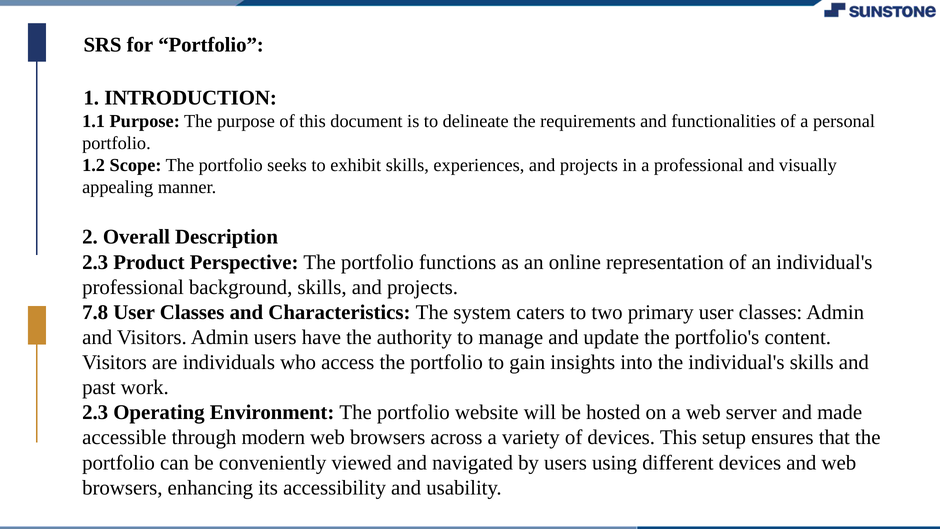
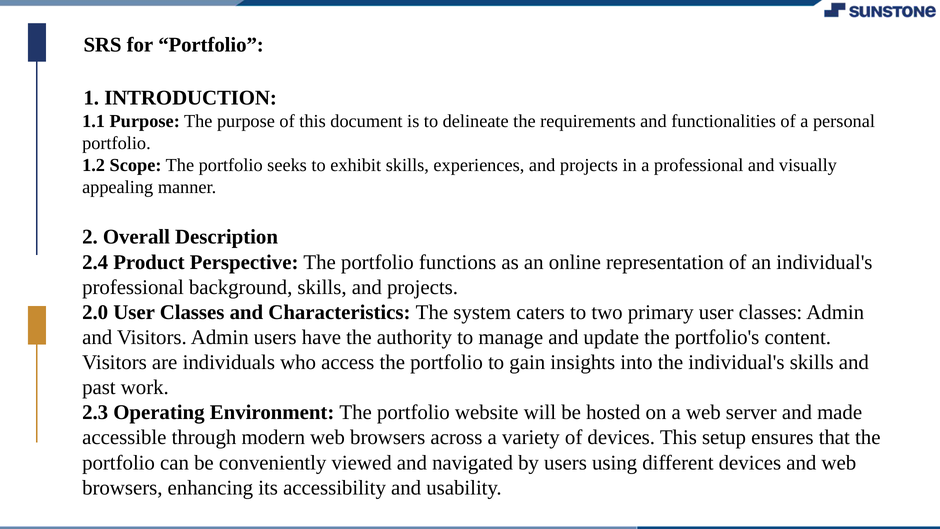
2.3: 2.3 -> 2.4 (95, 262)
7.8: 7.8 -> 2.0 (95, 312)
